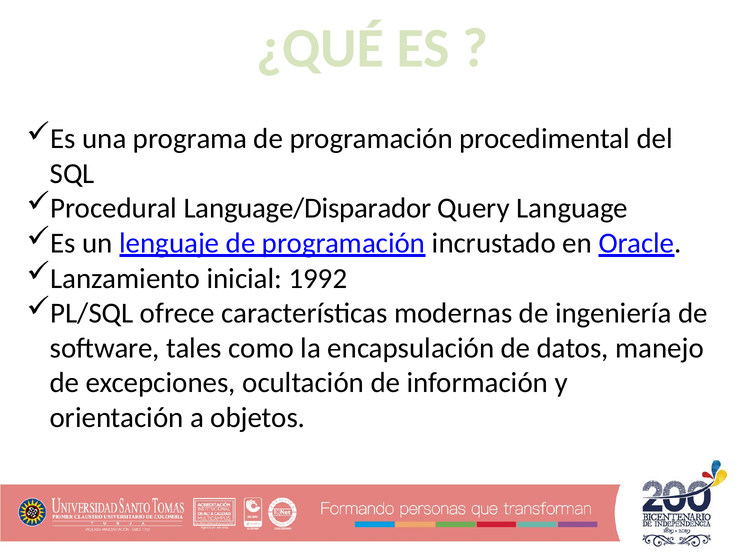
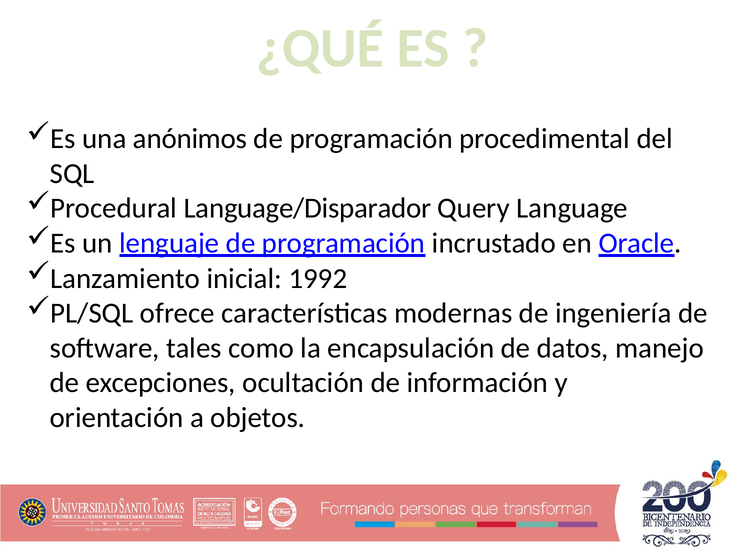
programa: programa -> anónimos (190, 139)
